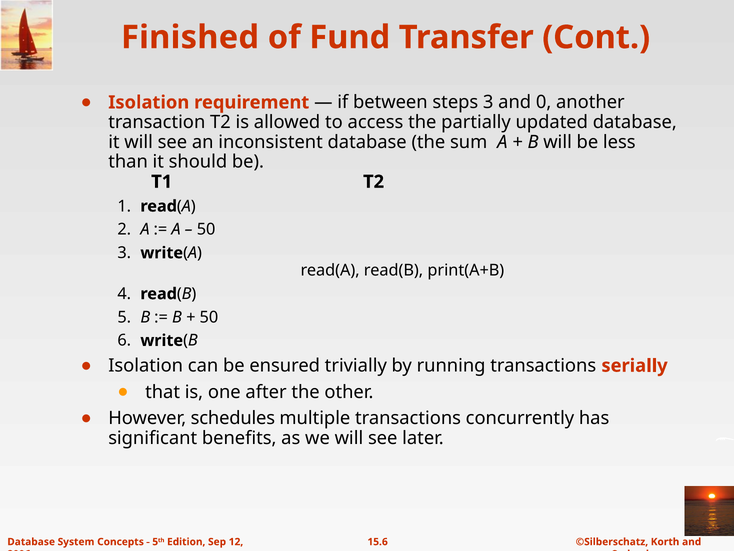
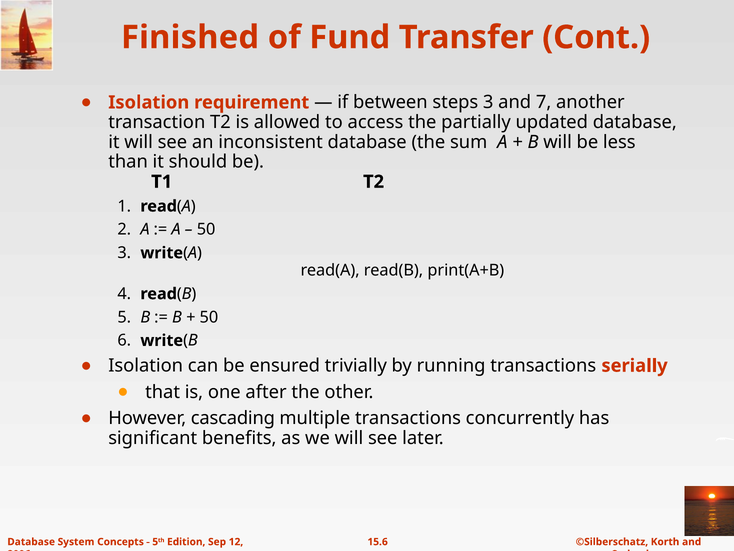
0: 0 -> 7 (544, 102)
schedules: schedules -> cascading (233, 418)
